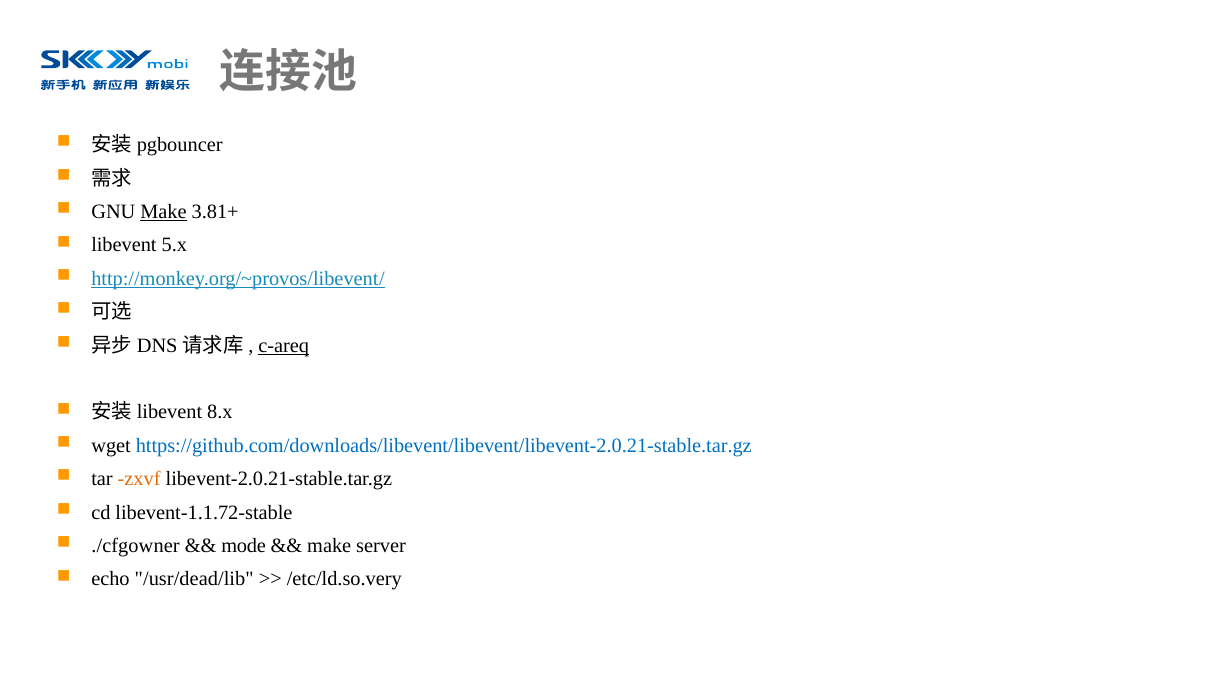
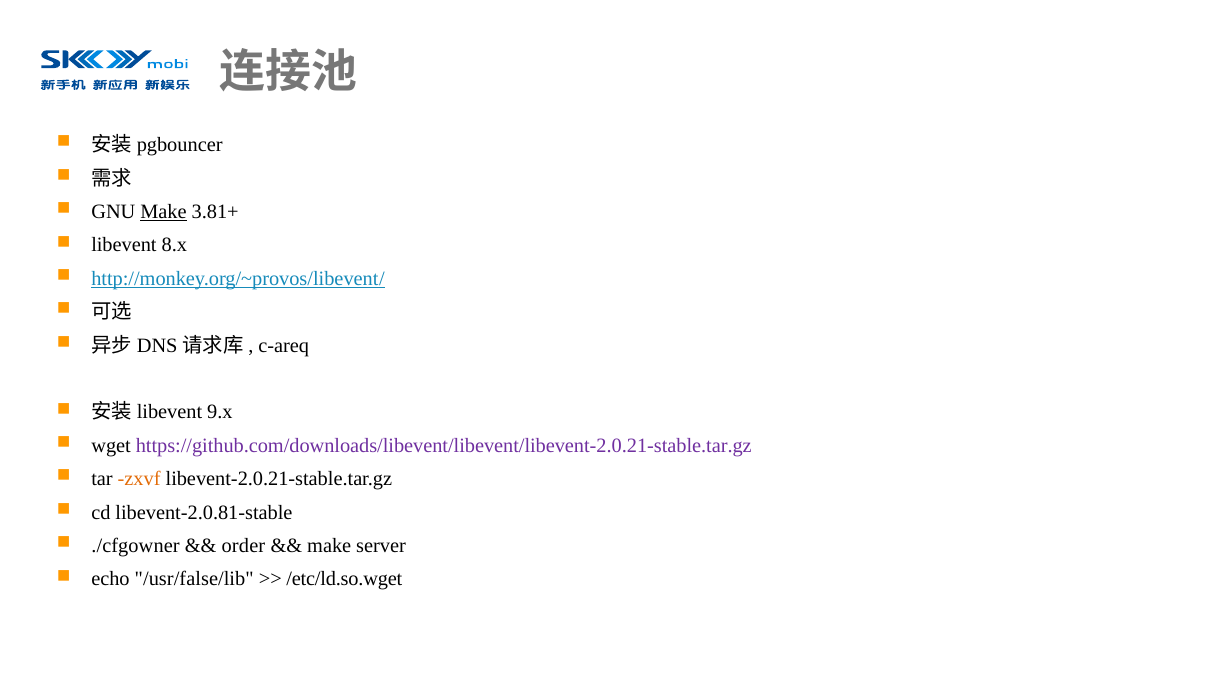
5.x: 5.x -> 8.x (174, 245)
c-areq underline: present -> none (284, 345)
8.x: 8.x -> 9.x (220, 412)
https://github.com/downloads/libevent/libevent/libevent-2.0.21-stable.tar.gz colour: blue -> purple (444, 446)
libevent-1.1.72-stable: libevent-1.1.72-stable -> libevent-2.0.81-stable (204, 512)
mode: mode -> order (243, 546)
/usr/dead/lib: /usr/dead/lib -> /usr/false/lib (194, 579)
/etc/ld.so.very: /etc/ld.so.very -> /etc/ld.so.wget (344, 579)
